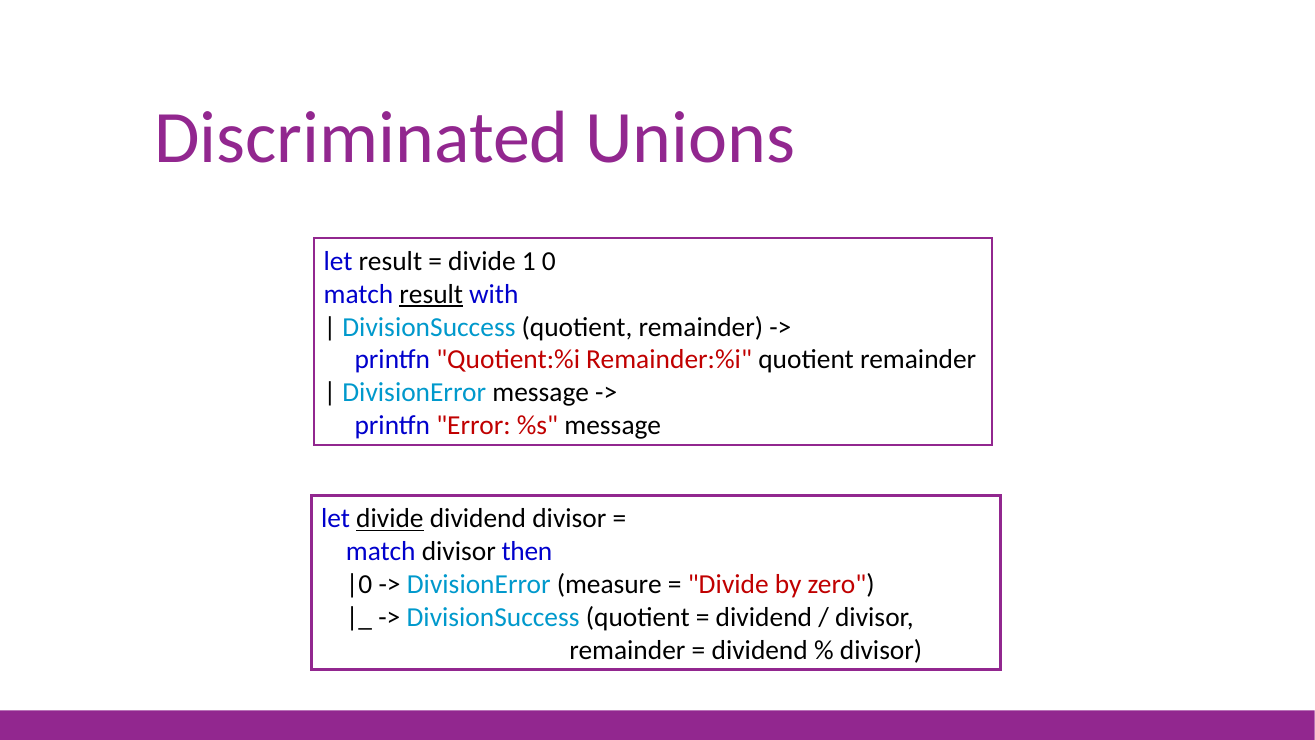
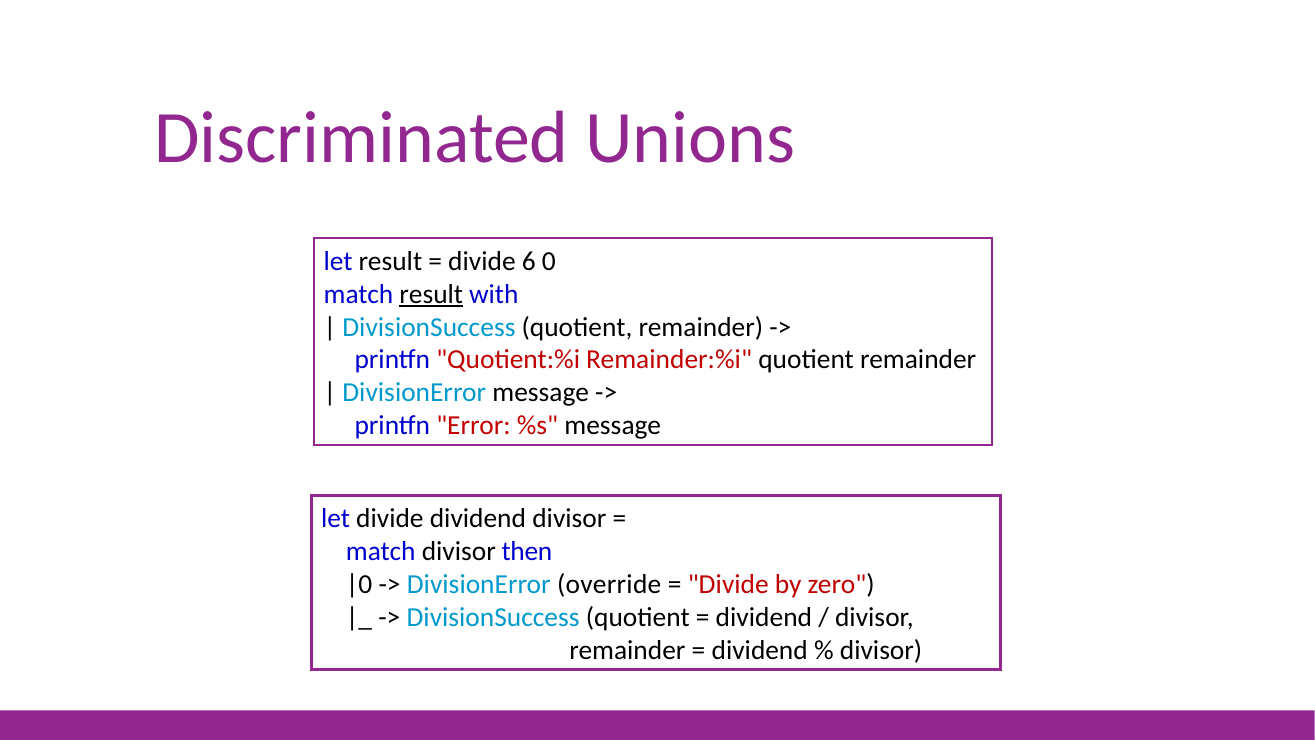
1: 1 -> 6 (529, 261)
divide underline: present -> none (390, 519)
measure: measure -> override (609, 584)
